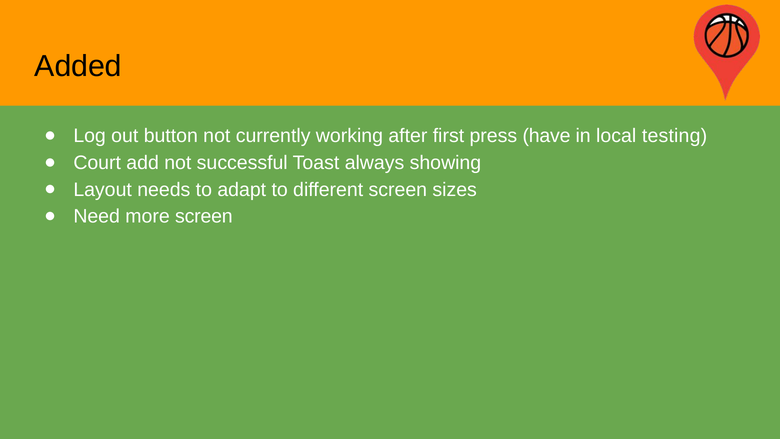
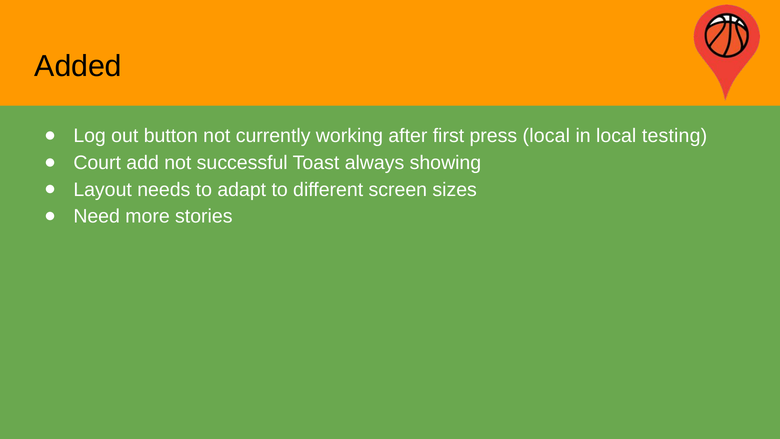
press have: have -> local (546, 136)
more screen: screen -> stories (204, 216)
